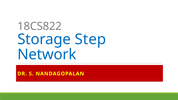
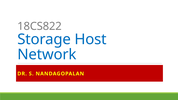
Step: Step -> Host (91, 39)
